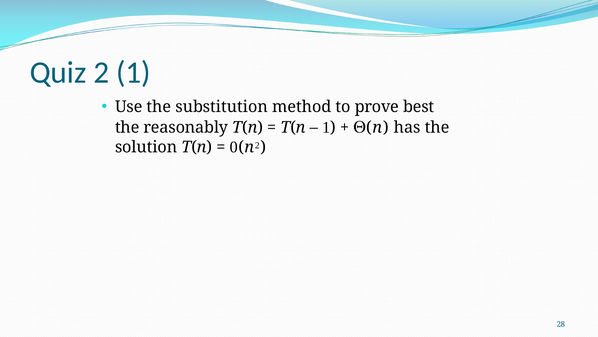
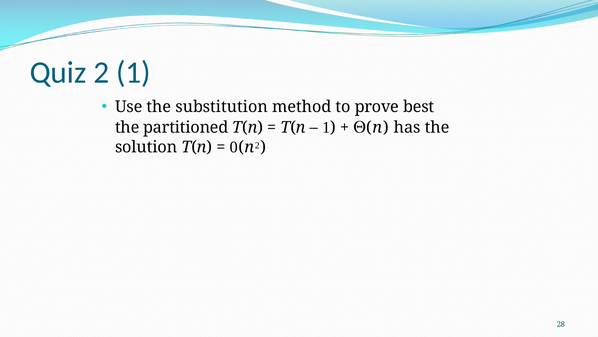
reasonably: reasonably -> partitioned (186, 127)
